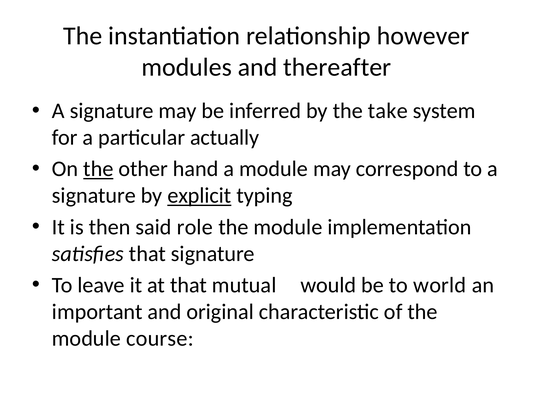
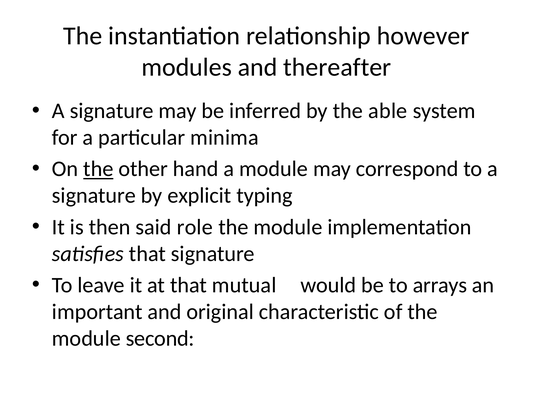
take: take -> able (388, 111)
actually: actually -> minima (224, 137)
explicit underline: present -> none (199, 196)
world: world -> arrays (440, 285)
course: course -> second (160, 338)
